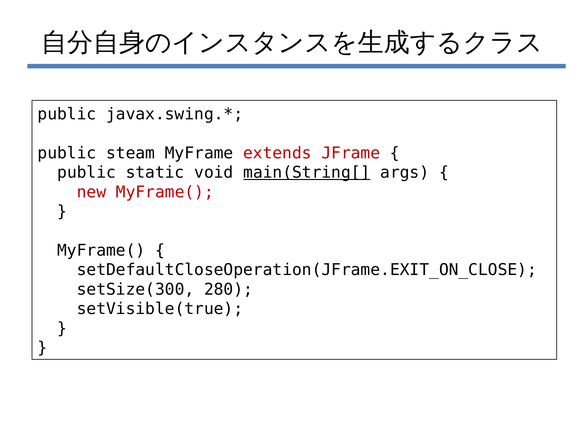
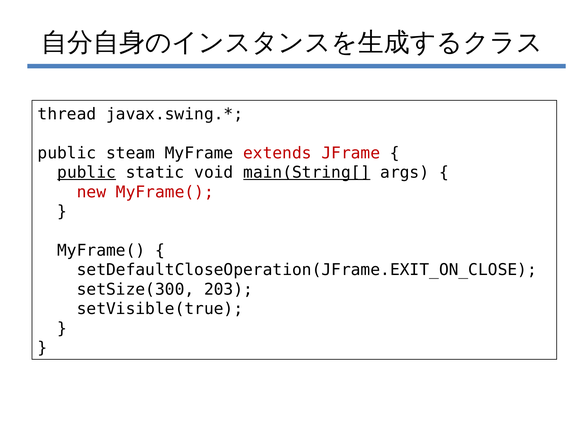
public: public -> thread (67, 114)
public underline: none -> present (87, 173)
280: 280 -> 203 (229, 289)
